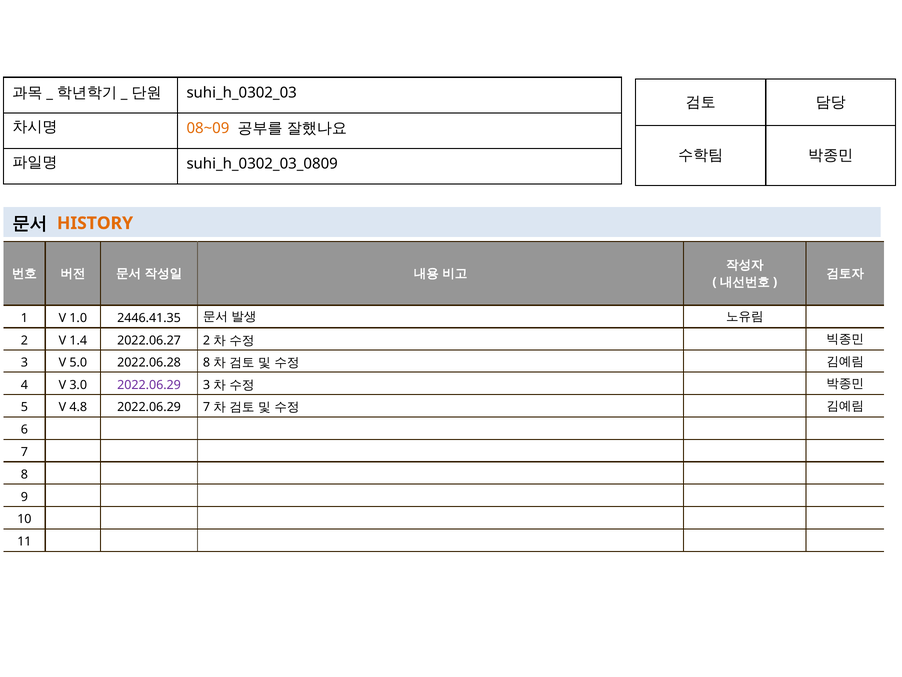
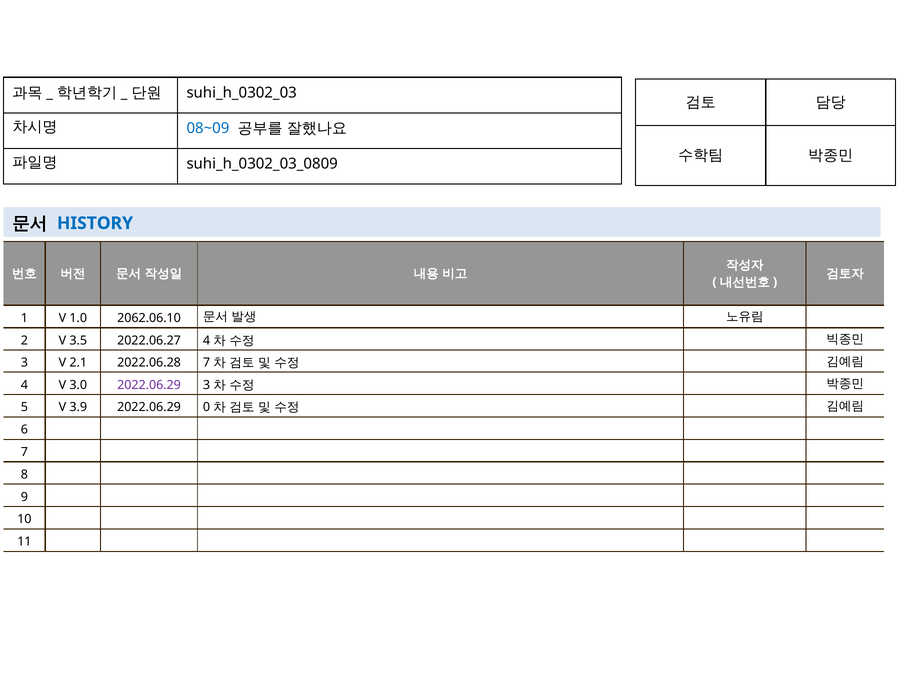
08~09 colour: orange -> blue (208, 128)
HISTORY colour: orange -> blue (95, 223)
2446.41.35: 2446.41.35 -> 2062.06.10 (149, 318)
1.4: 1.4 -> 3.5 (78, 340)
2022.06.27 2: 2 -> 4 (207, 340)
5.0: 5.0 -> 2.1 (78, 362)
2022.06.28 8: 8 -> 7 (207, 362)
4.8: 4.8 -> 3.9 (78, 407)
2022.06.29 7: 7 -> 0 (207, 407)
